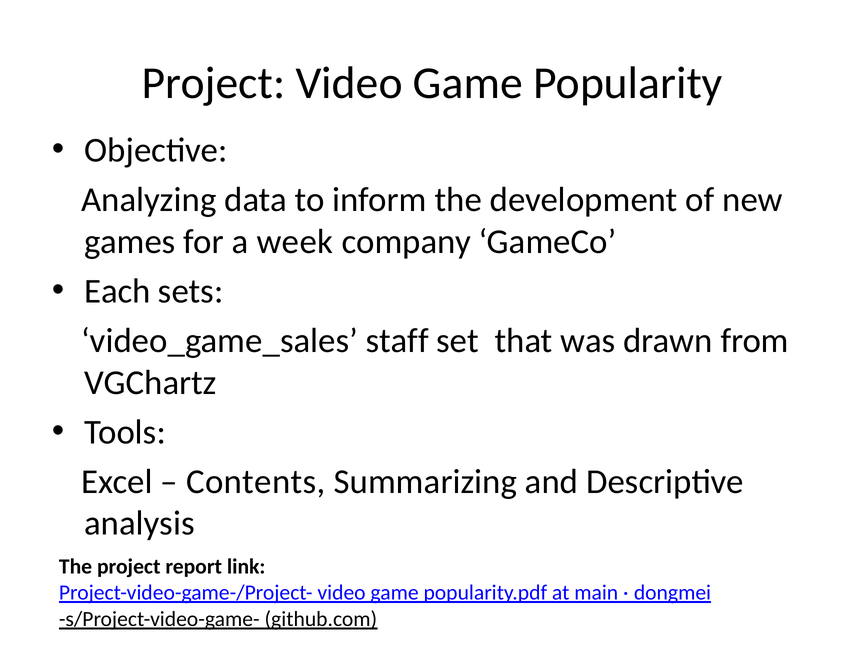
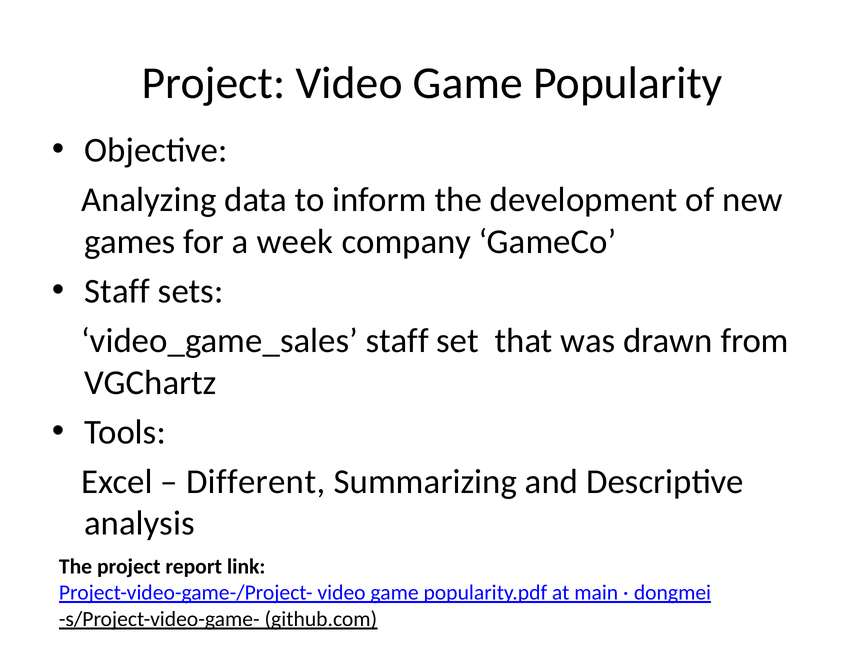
Each: Each -> Staff (117, 291)
Contents: Contents -> Different (256, 481)
